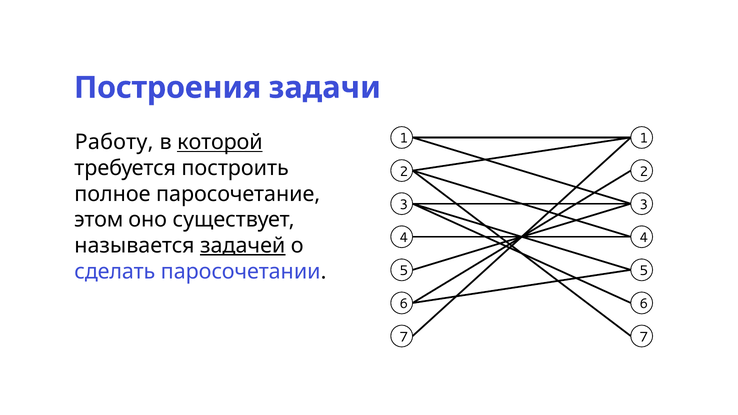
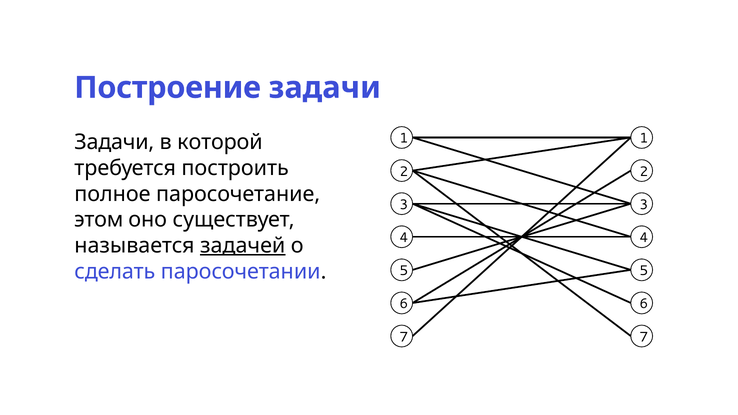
Построения: Построения -> Построение (168, 88)
Работу: Работу -> Задачи (114, 142)
которой underline: present -> none (220, 142)
